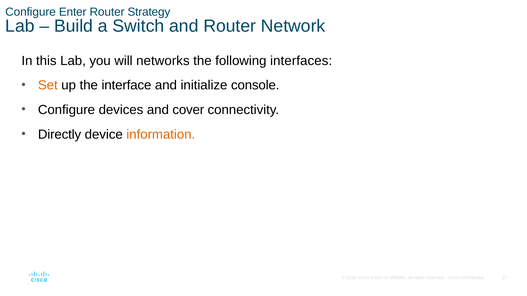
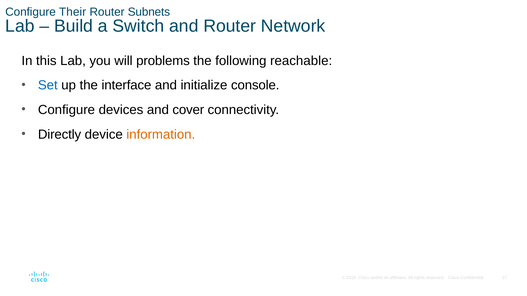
Enter: Enter -> Their (73, 12)
Strategy: Strategy -> Subnets (149, 12)
networks: networks -> problems (163, 61)
interfaces: interfaces -> reachable (301, 61)
Set colour: orange -> blue (48, 85)
